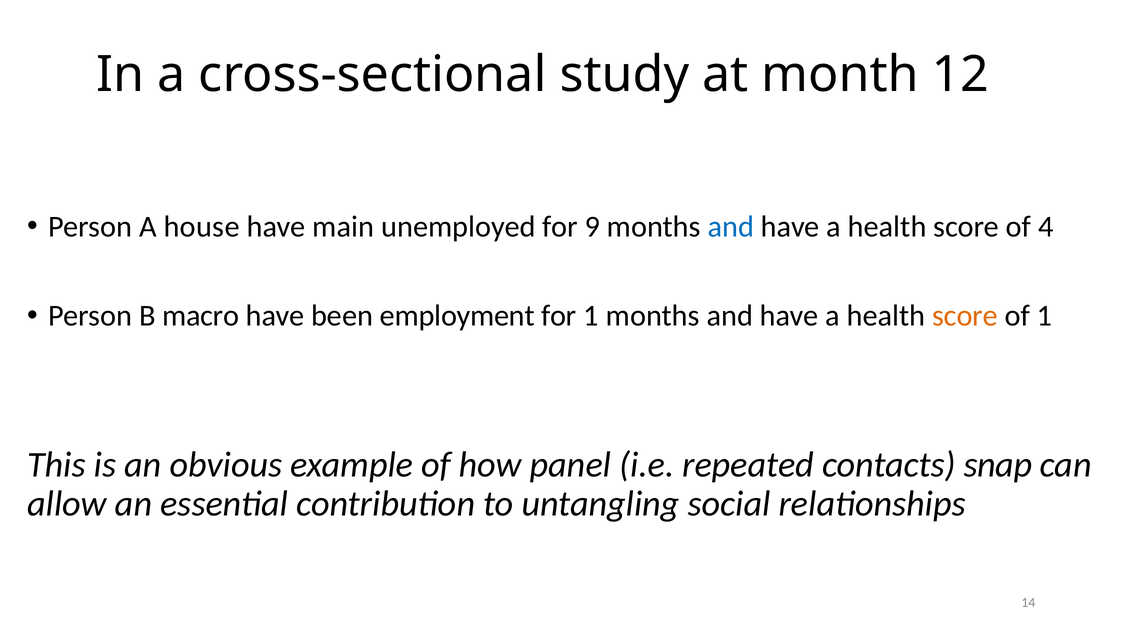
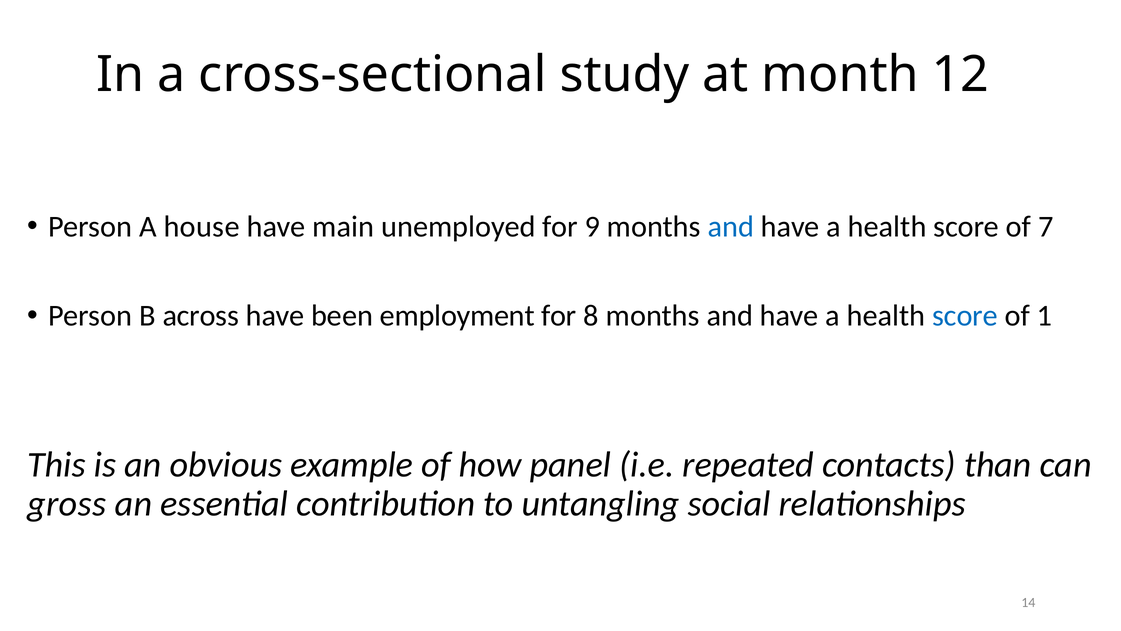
4: 4 -> 7 (1046, 226)
macro: macro -> across (201, 316)
for 1: 1 -> 8 (591, 316)
score colour: orange -> blue (965, 316)
snap: snap -> than (998, 464)
allow: allow -> gross (67, 504)
